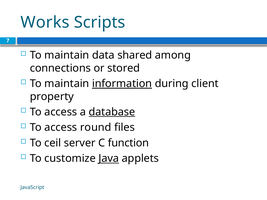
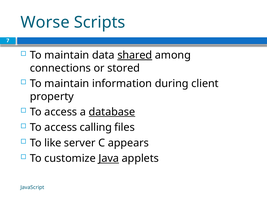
Works: Works -> Worse (45, 22)
shared underline: none -> present (135, 55)
information underline: present -> none (122, 84)
round: round -> calling (96, 128)
ceil: ceil -> like (53, 143)
function: function -> appears (128, 143)
